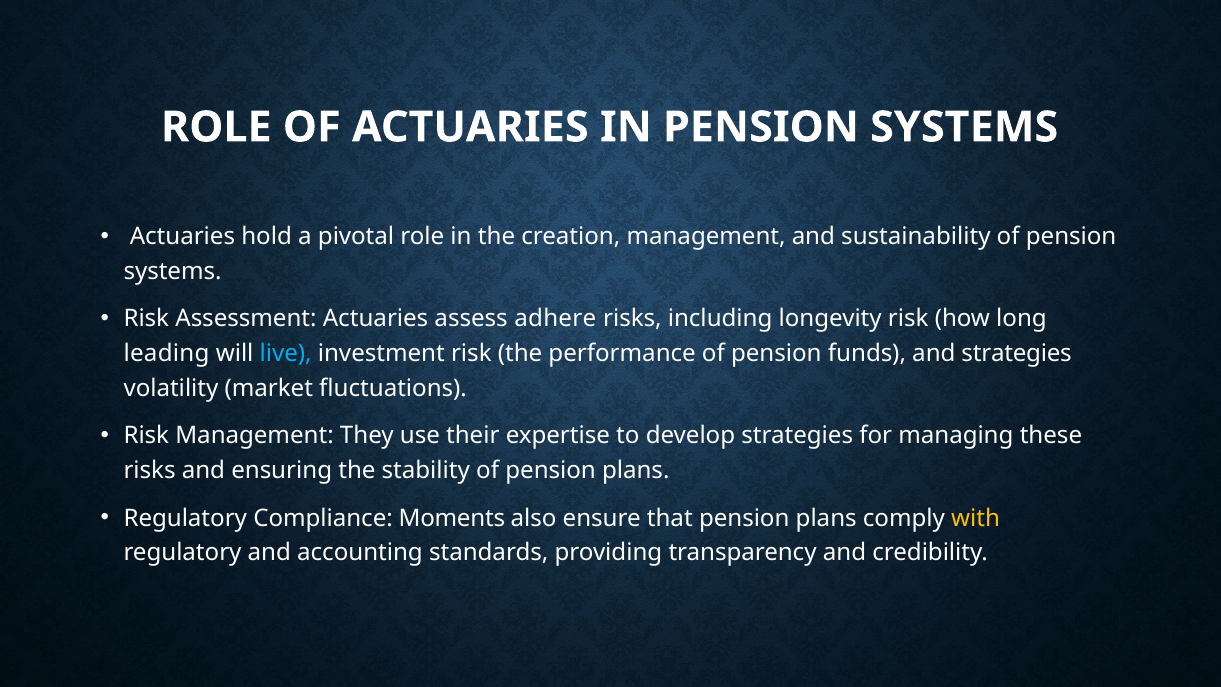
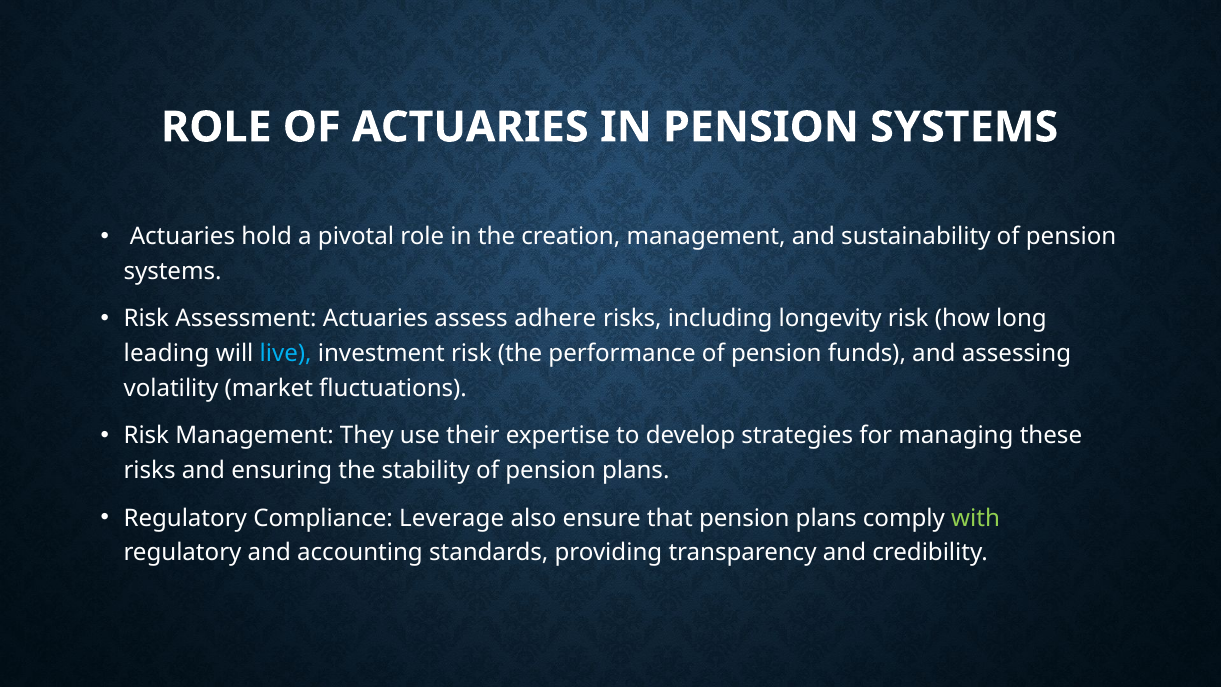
and strategies: strategies -> assessing (1017, 353)
Moments: Moments -> Leverage (452, 518)
with colour: yellow -> light green (976, 518)
